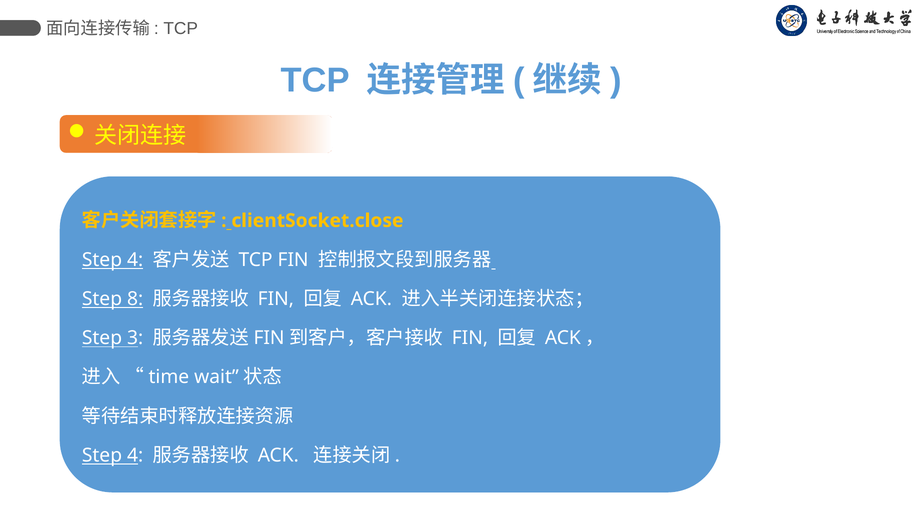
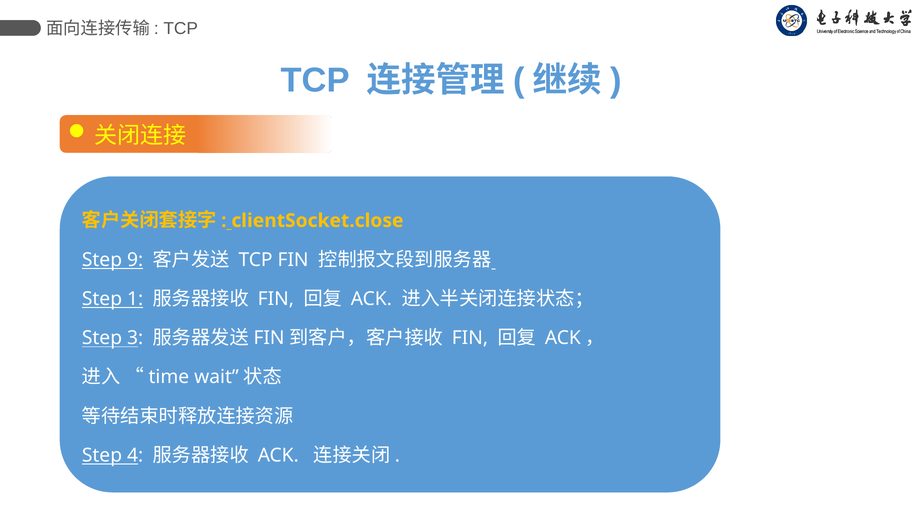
4: 4 -> 9 (135, 260)
8: 8 -> 1 (135, 299)
